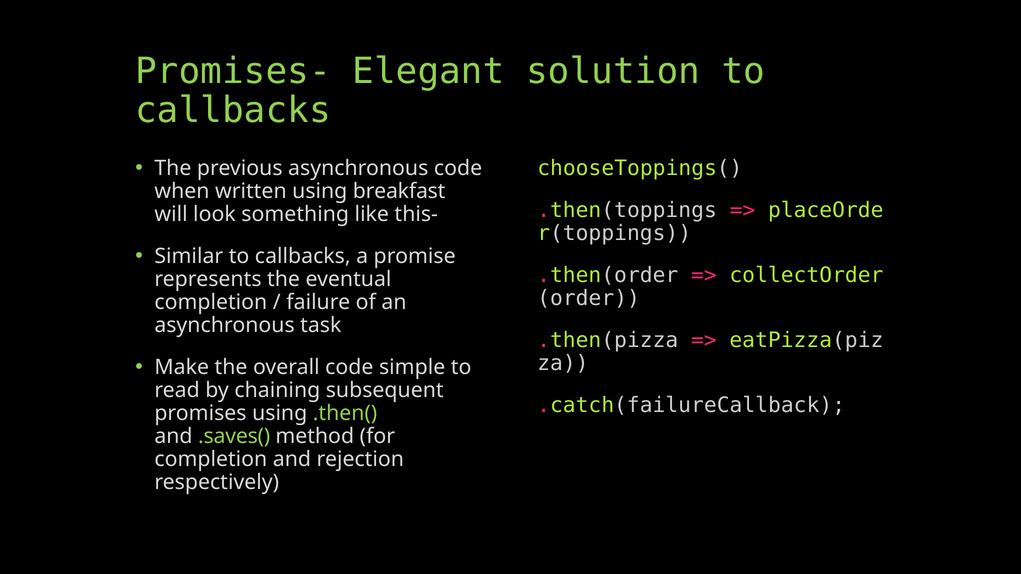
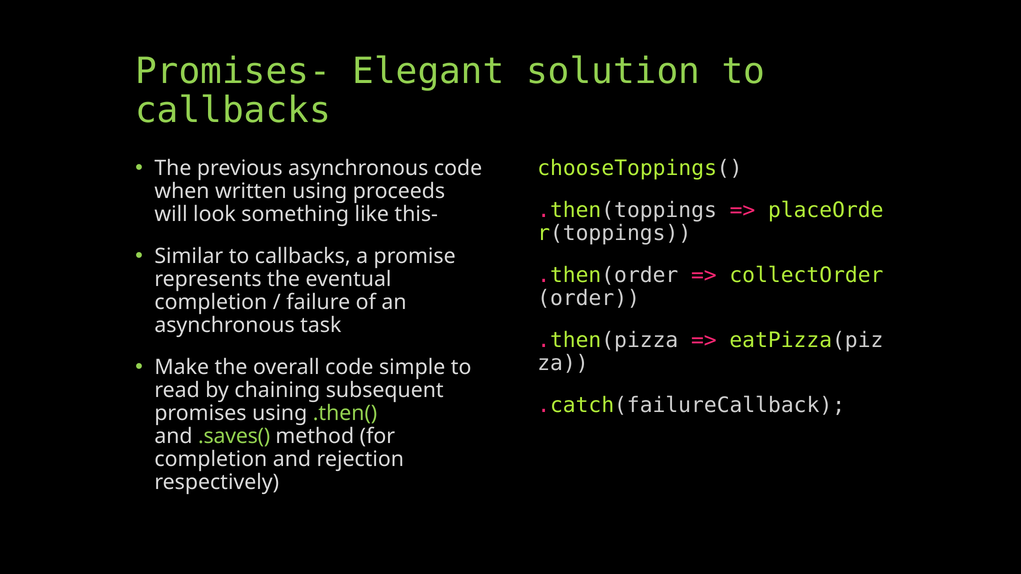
breakfast: breakfast -> proceeds (399, 191)
